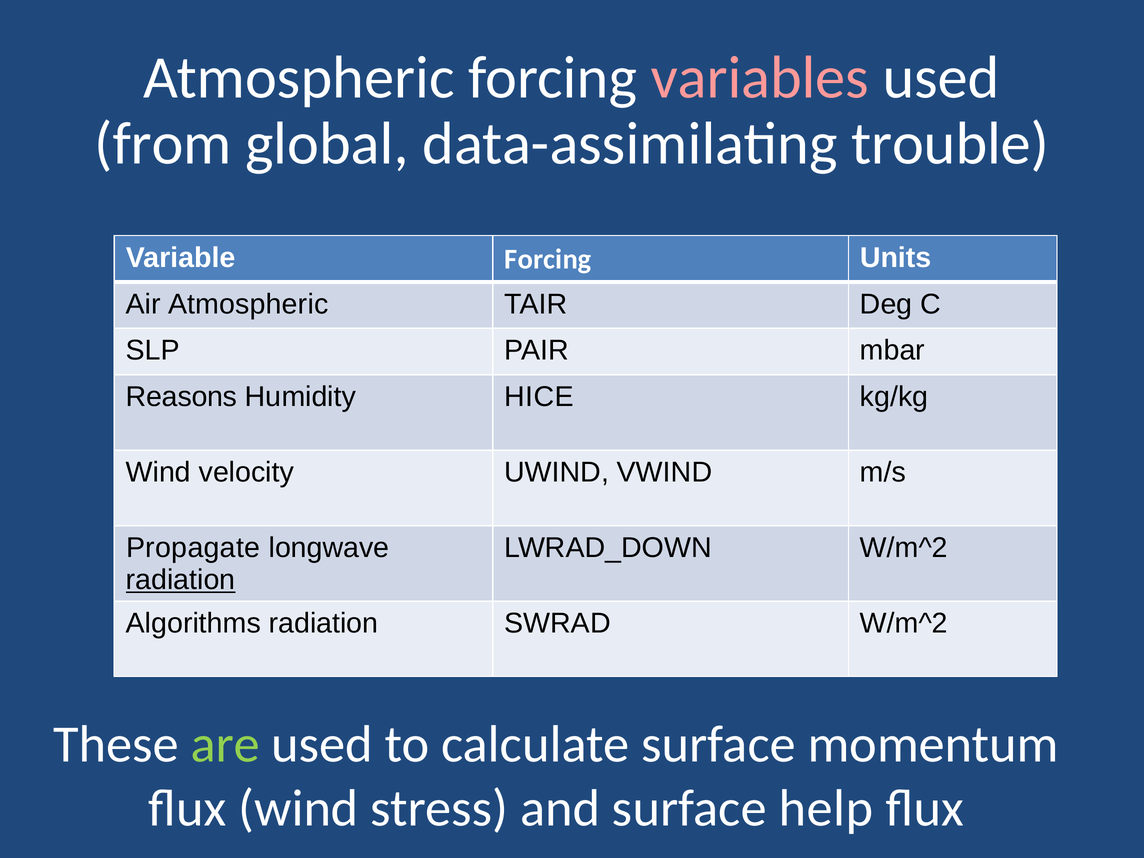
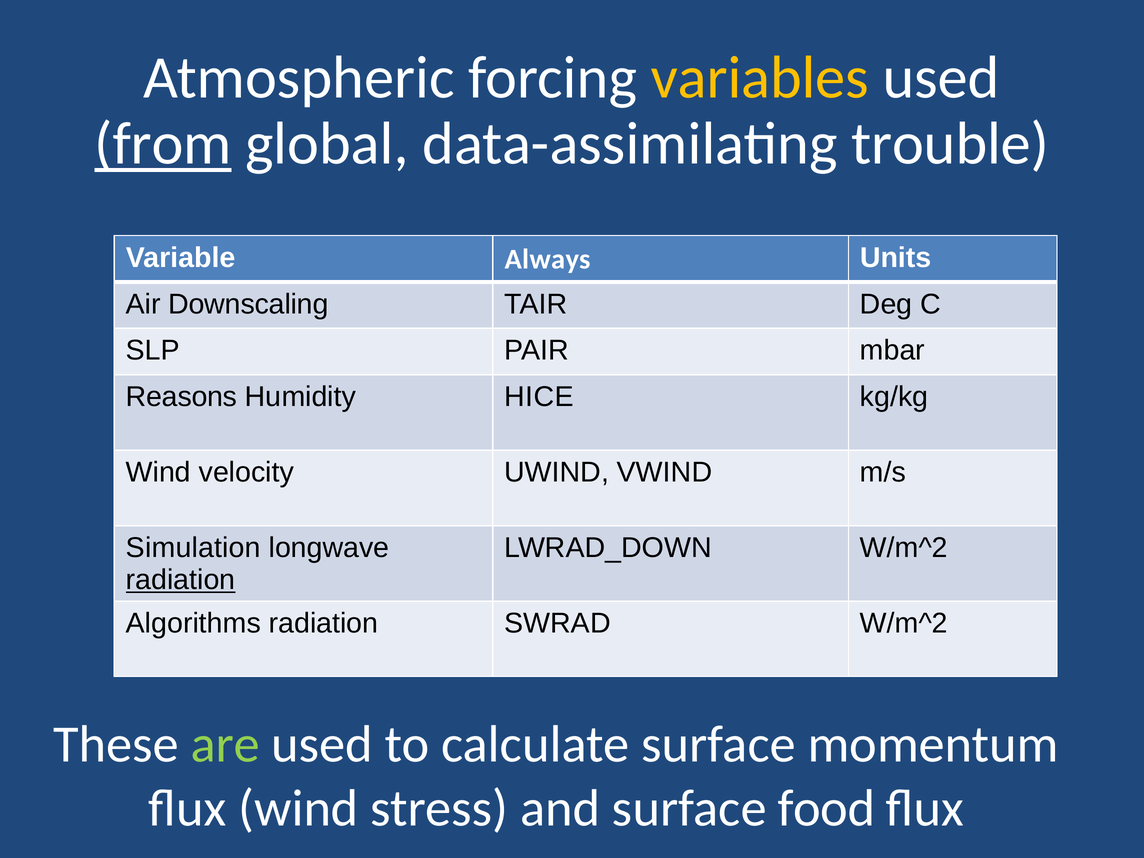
variables colour: pink -> yellow (760, 78)
from underline: none -> present (163, 144)
Variable Forcing: Forcing -> Always (548, 259)
Air Atmospheric: Atmospheric -> Downscaling (248, 304)
Propagate: Propagate -> Simulation (193, 548)
help: help -> food (827, 809)
